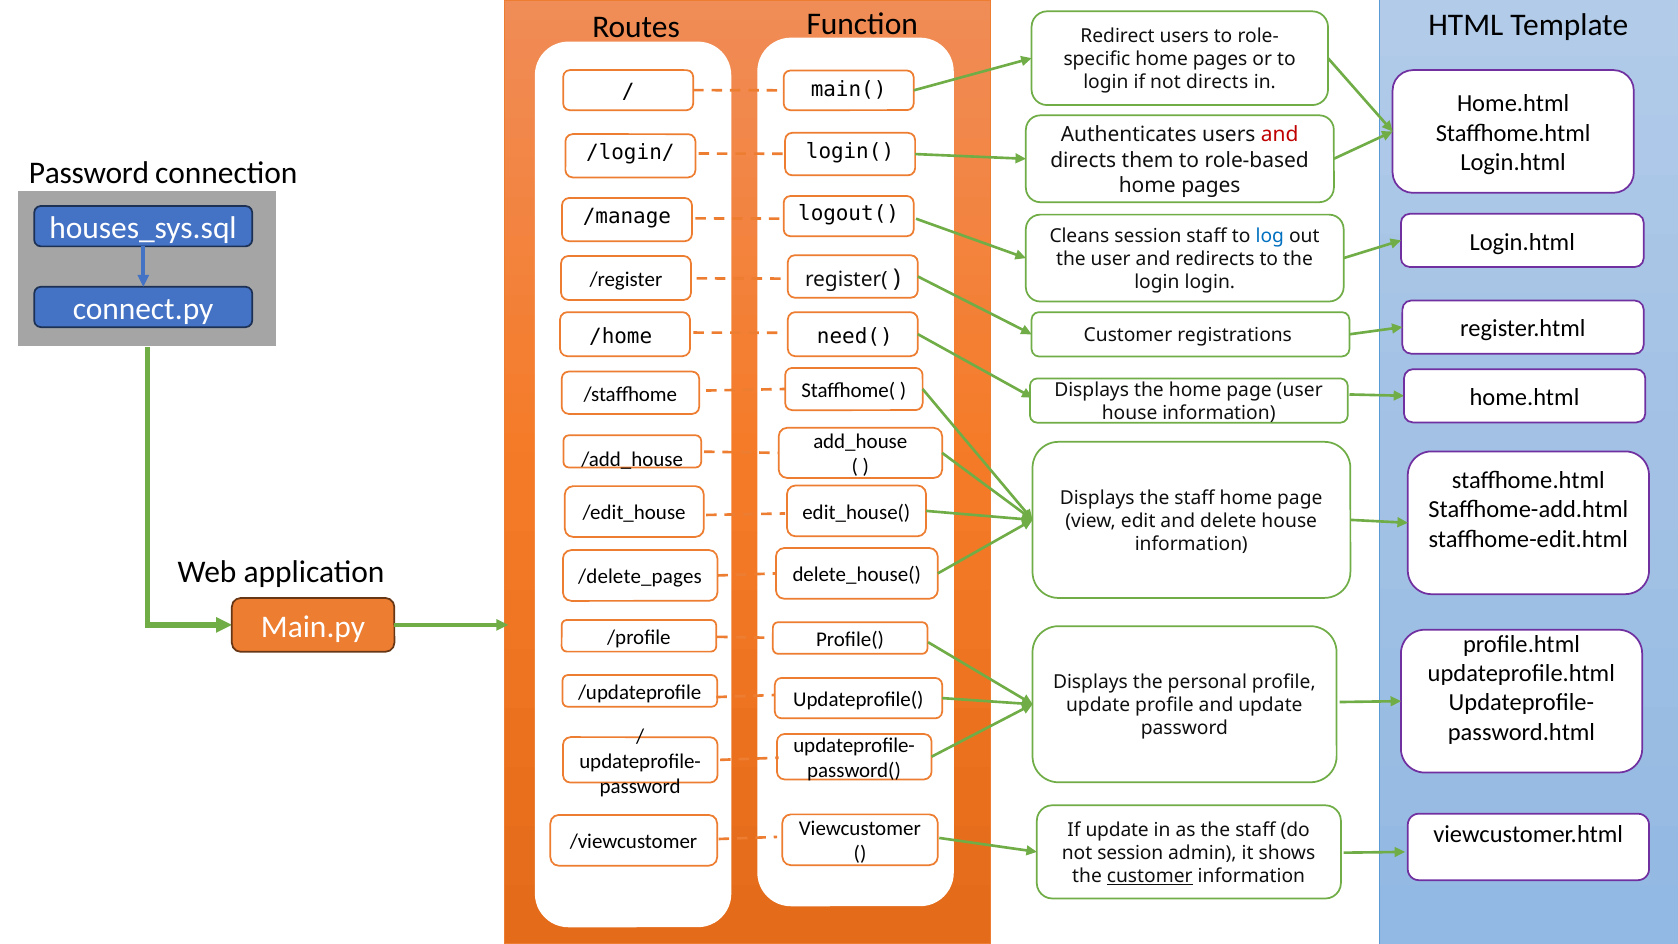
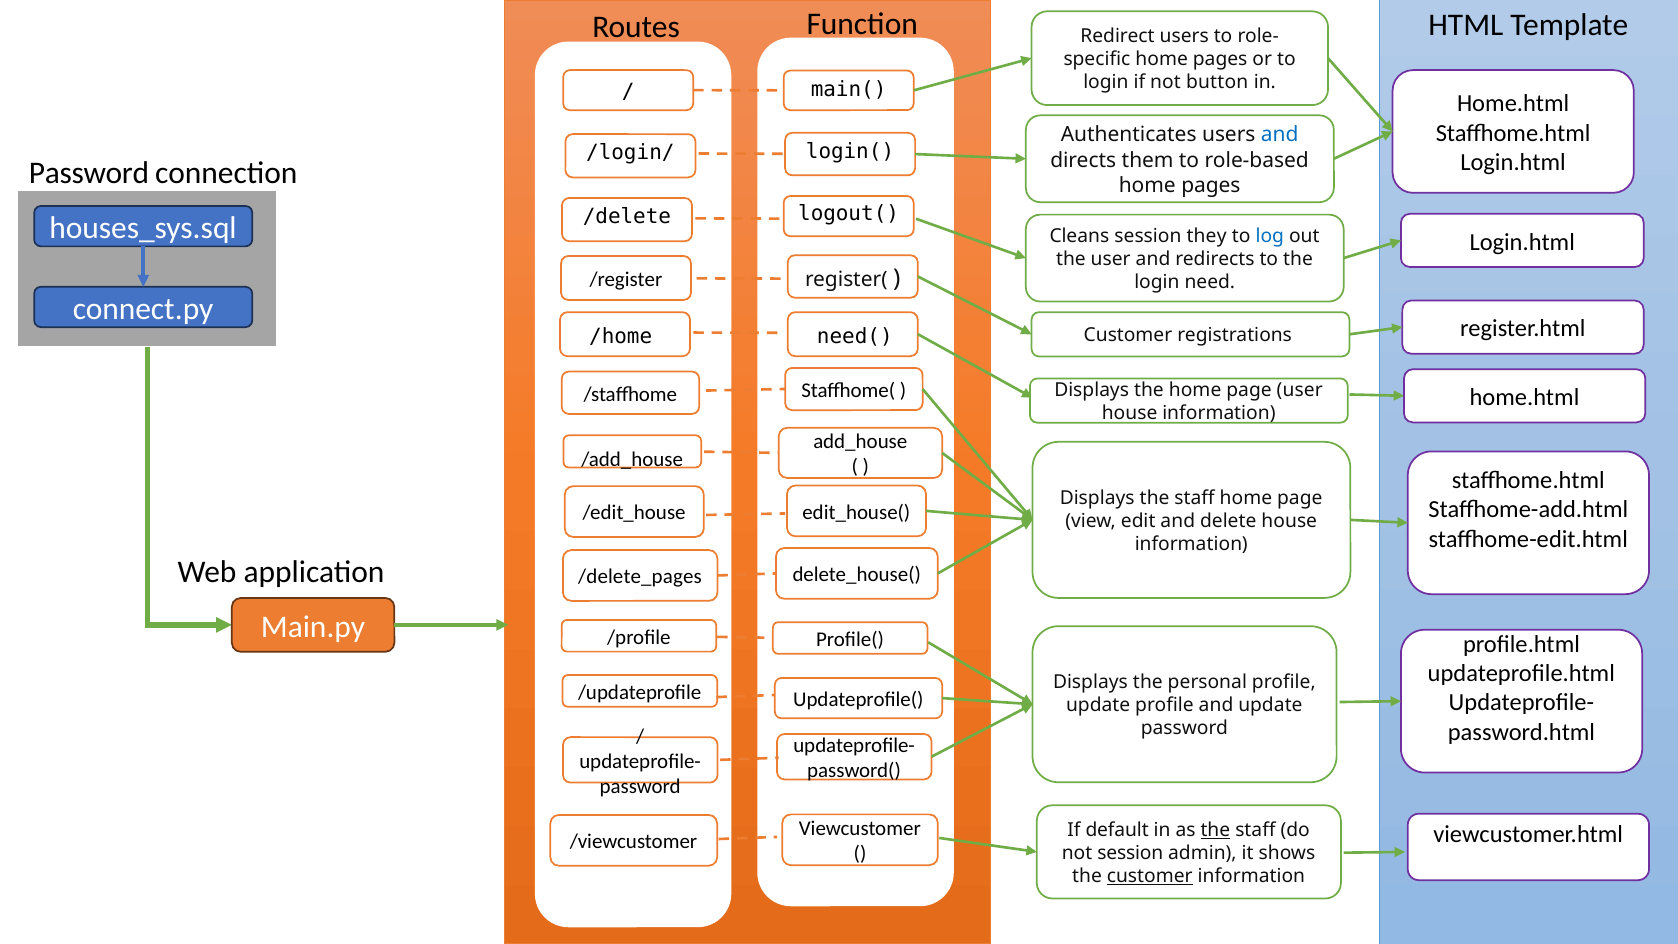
not directs: directs -> button (1217, 83)
and colour: red -> blue (1280, 135)
/manage: /manage -> /delete (627, 217)
session staff: staff -> they (1207, 236)
login login: login -> need (1210, 282)
If update: update -> default (1117, 830)
the underline: none -> present (1215, 830)
